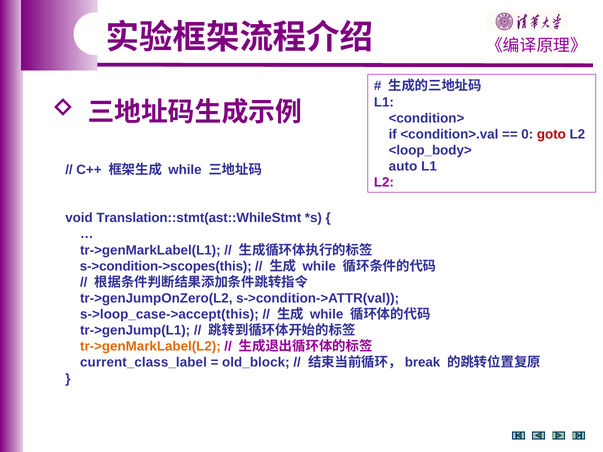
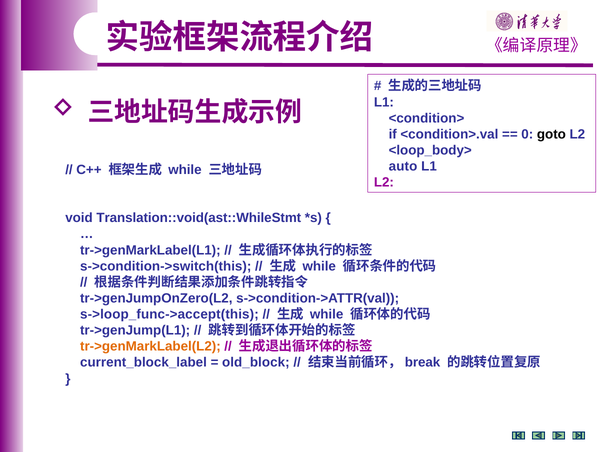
goto colour: red -> black (551, 134)
Translation::stmt(ast::WhileStmt: Translation::stmt(ast::WhileStmt -> Translation::void(ast::WhileStmt (199, 218)
s->condition->scopes(this: s->condition->scopes(this -> s->condition->switch(this (166, 266)
s->loop_case->accept(this: s->loop_case->accept(this -> s->loop_func->accept(this (169, 315)
current_class_label: current_class_label -> current_block_label (144, 363)
